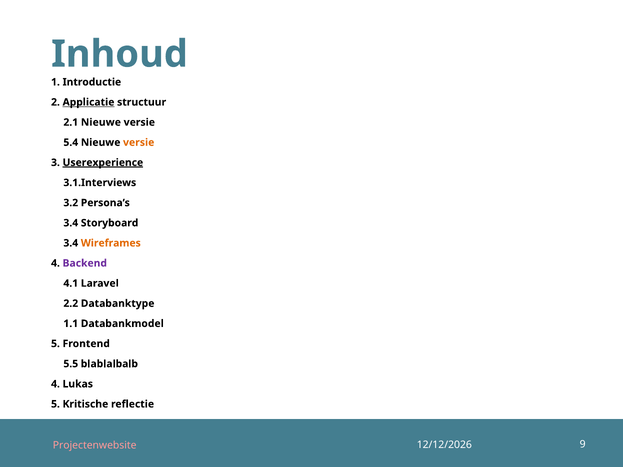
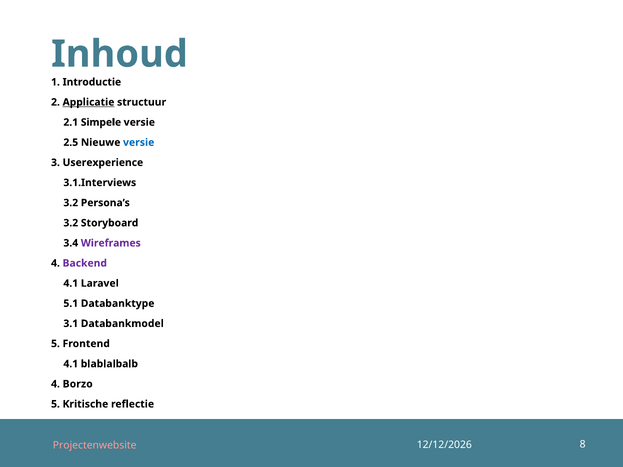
2.1 Nieuwe: Nieuwe -> Simpele (101, 122)
5.4: 5.4 -> 2.5 (71, 143)
versie colour: orange -> blue (139, 143)
Userexperience underline: present -> none (103, 163)
3.4: 3.4 -> 3.2 (71, 223)
Wireframes colour: orange -> purple (111, 243)
2.2: 2.2 -> 5.1 (71, 304)
1.1: 1.1 -> 3.1 (71, 324)
5.5: 5.5 -> 4.1 (71, 364)
Lukas: Lukas -> Borzo (78, 384)
9: 9 -> 8 (583, 444)
